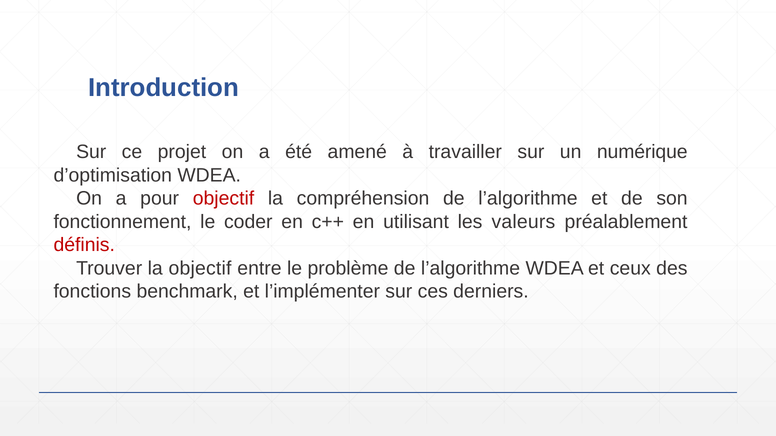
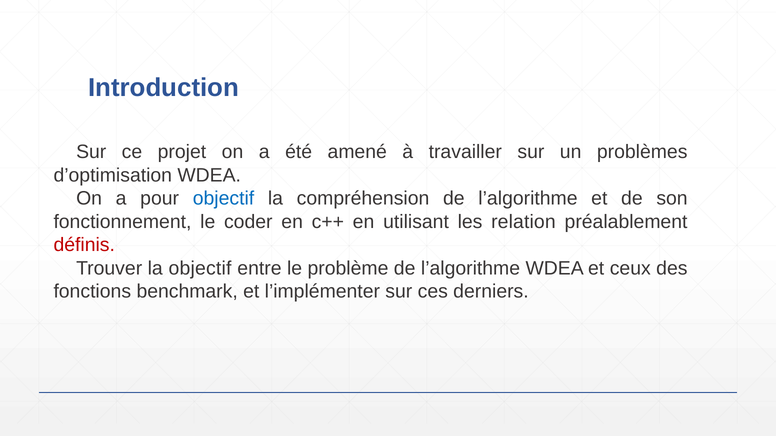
numérique: numérique -> problèmes (642, 152)
objectif colour: red -> blue (224, 199)
valeurs: valeurs -> relation (523, 222)
